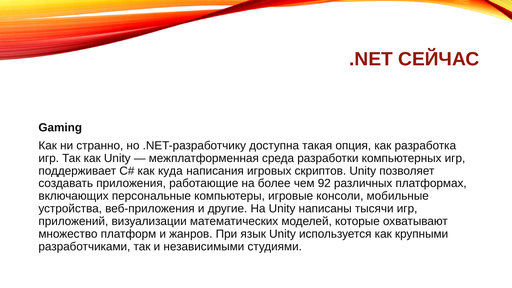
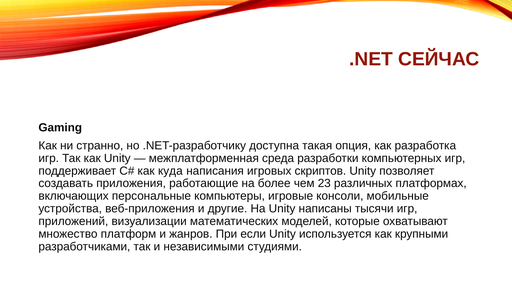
92: 92 -> 23 (324, 183)
язык: язык -> если (253, 234)
